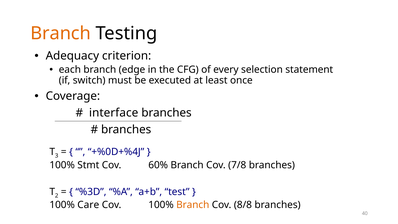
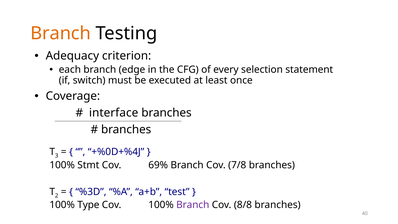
60%: 60% -> 69% (158, 165)
Care: Care -> Type (88, 205)
Branch colour: orange -> purple (193, 205)
